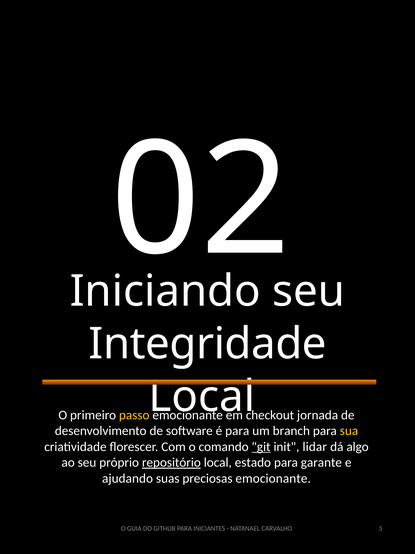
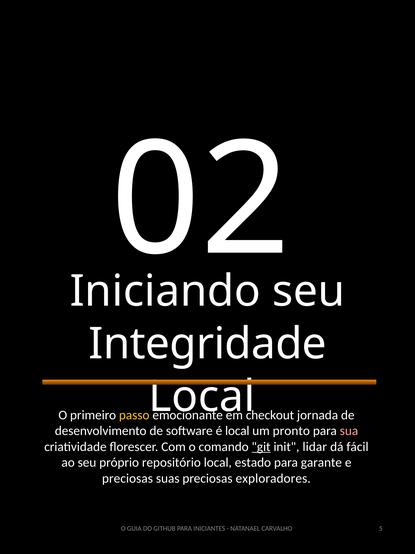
é para: para -> local (237, 430)
branch: branch -> pronto (291, 430)
sua colour: yellow -> pink (349, 430)
algo: algo -> fácil (357, 446)
repositório underline: present -> none (171, 462)
ajudando: ajudando -> preciosas (128, 478)
preciosas emocionante: emocionante -> exploradores (273, 478)
